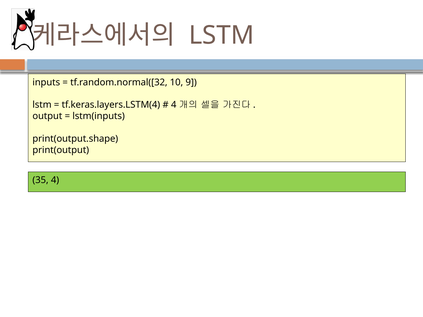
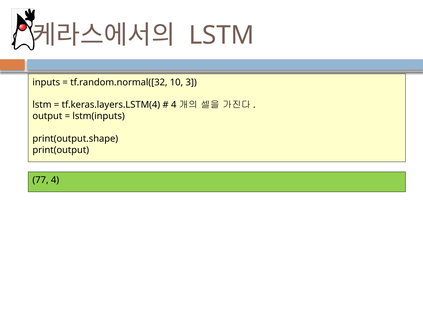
9: 9 -> 3 (191, 82)
35: 35 -> 77 (41, 180)
